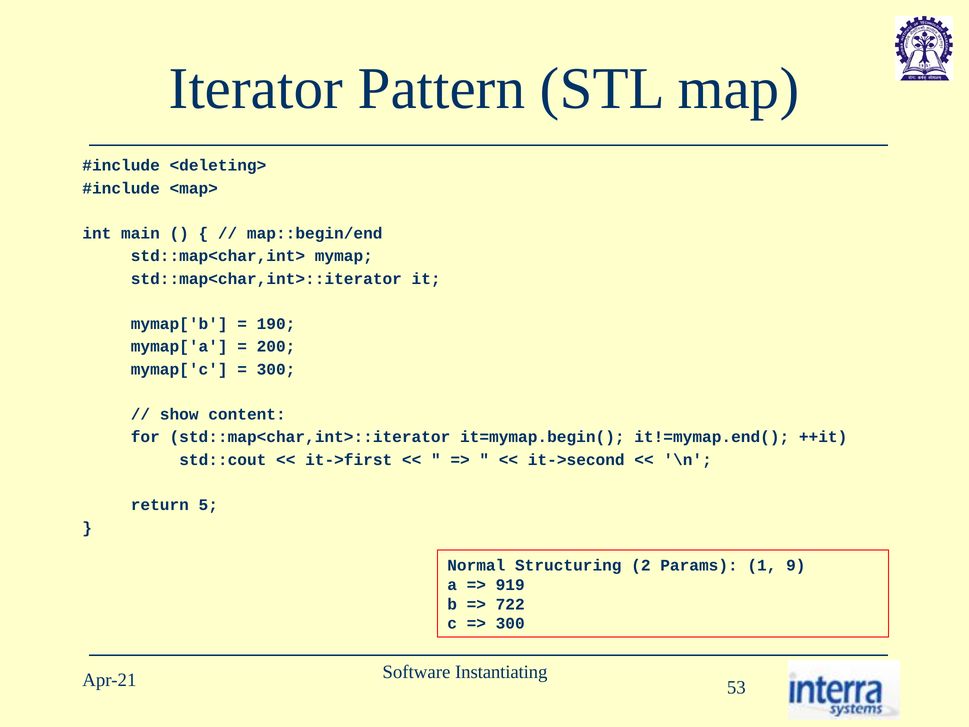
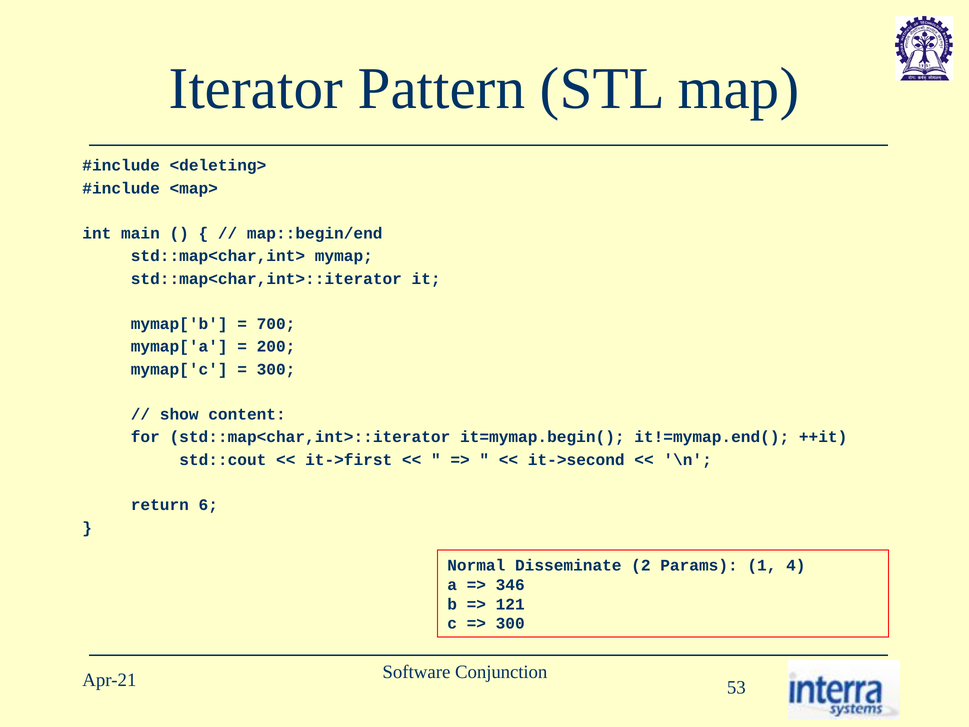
190: 190 -> 700 (276, 324)
5: 5 -> 6 (208, 505)
Structuring: Structuring -> Disseminate (568, 565)
9: 9 -> 4 (796, 565)
919: 919 -> 346 (510, 585)
722: 722 -> 121 (510, 604)
Instantiating: Instantiating -> Conjunction (501, 672)
